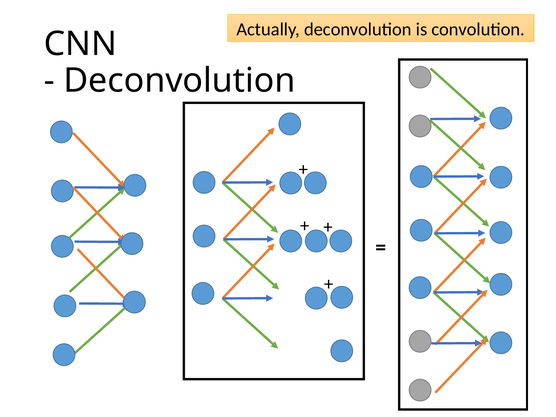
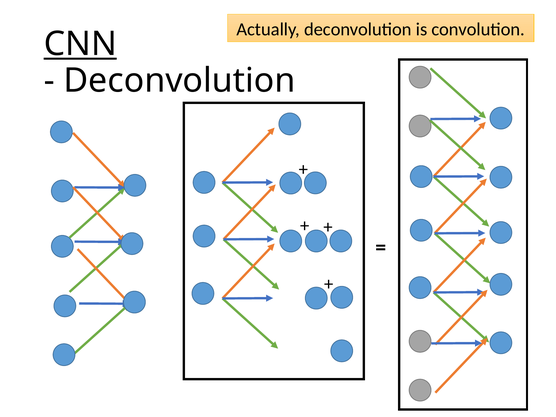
CNN underline: none -> present (80, 44)
